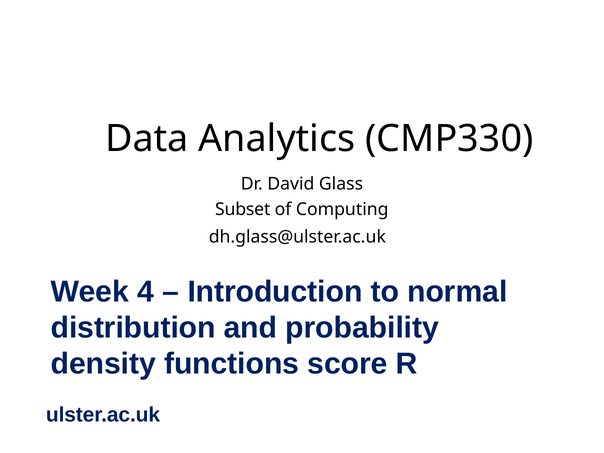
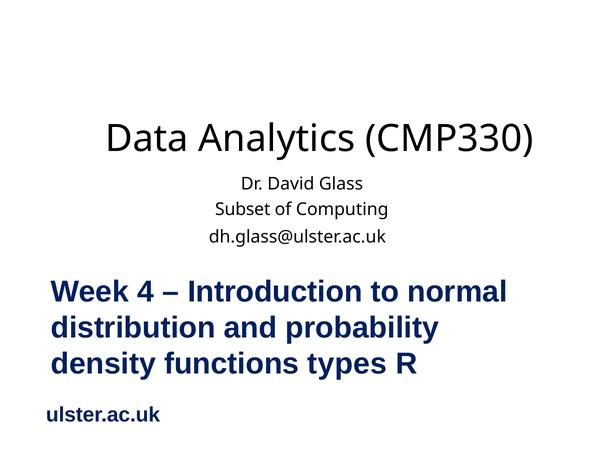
score: score -> types (347, 364)
